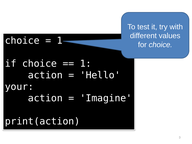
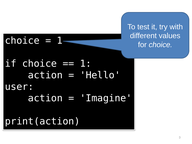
your: your -> user (19, 87)
